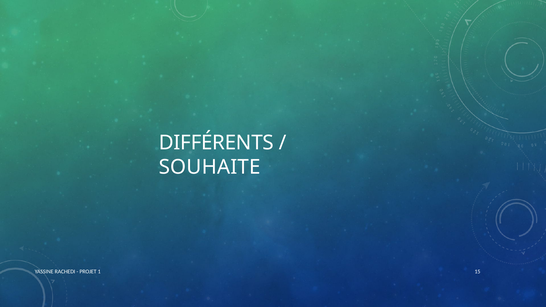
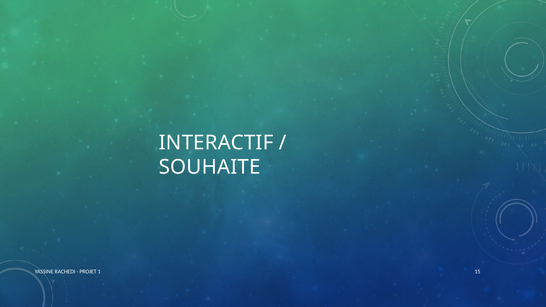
DIFFÉRENTS: DIFFÉRENTS -> INTERACTIF (216, 143)
